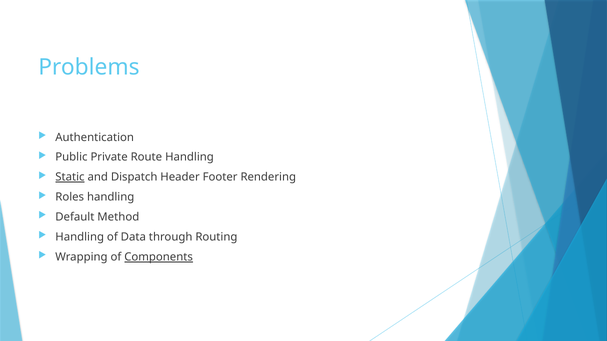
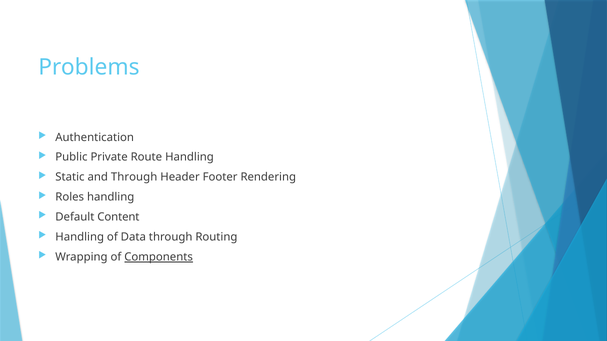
Static underline: present -> none (70, 177)
and Dispatch: Dispatch -> Through (134, 177)
Method: Method -> Content (118, 217)
